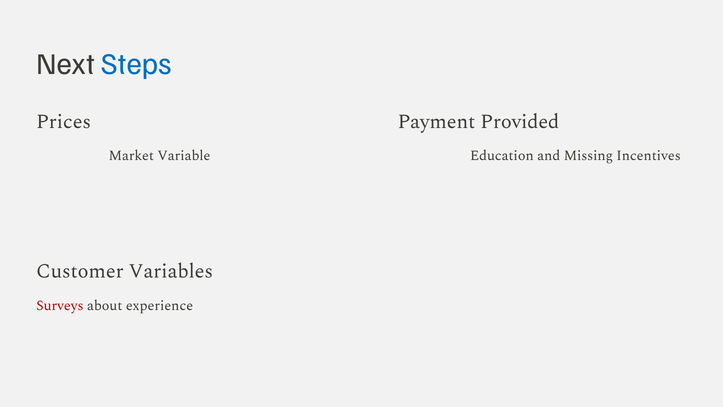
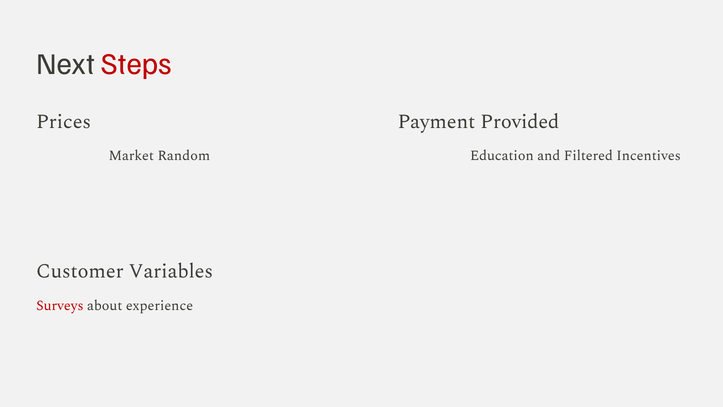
Steps colour: blue -> red (136, 64)
Variable: Variable -> Random (184, 156)
Missing: Missing -> Filtered (588, 156)
